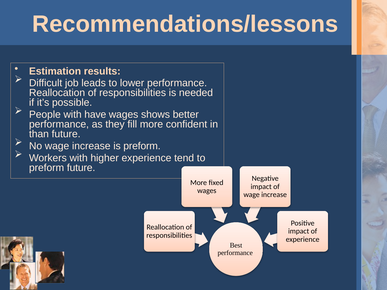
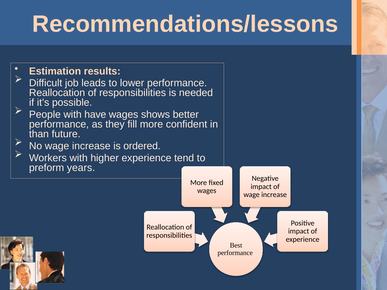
is preform: preform -> ordered (142, 146)
preform future: future -> years (81, 168)
